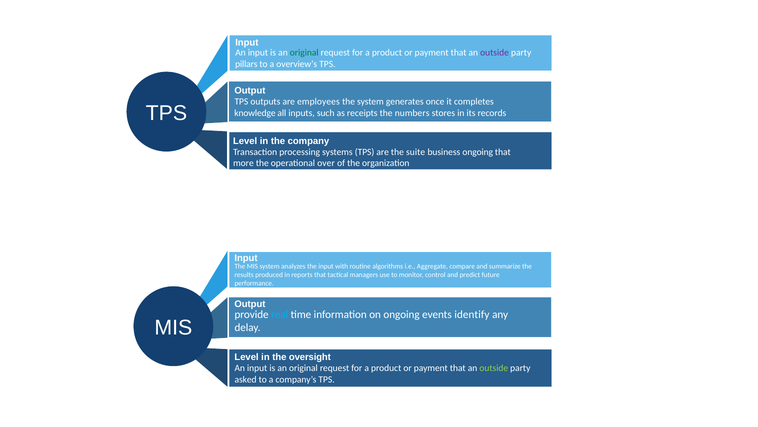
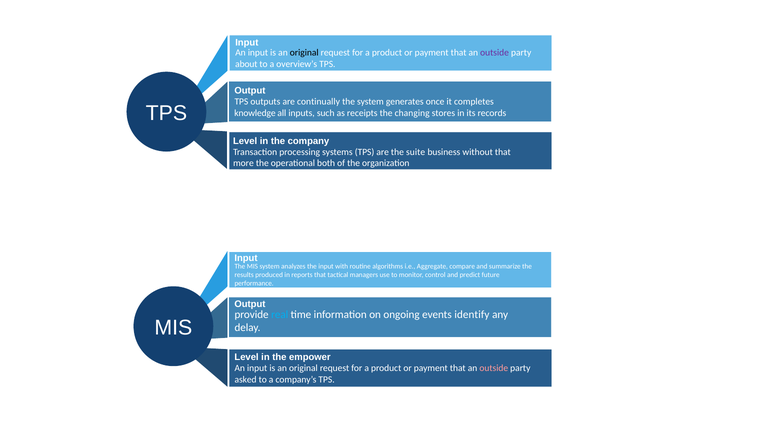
original colour: green -> black (304, 53)
pillars: pillars -> about (246, 64)
employees: employees -> continually (318, 102)
numbers: numbers -> changing (412, 113)
business ongoing: ongoing -> without (478, 152)
over: over -> both (326, 163)
oversight: oversight -> empower (310, 357)
outside colour: light green -> pink (494, 368)
